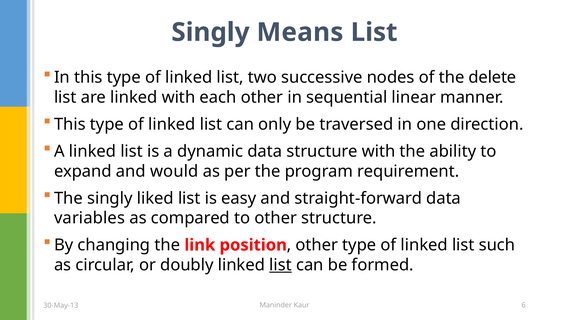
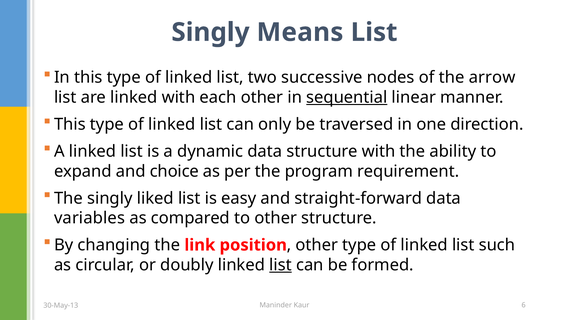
delete: delete -> arrow (492, 78)
sequential underline: none -> present (347, 97)
would: would -> choice (174, 171)
